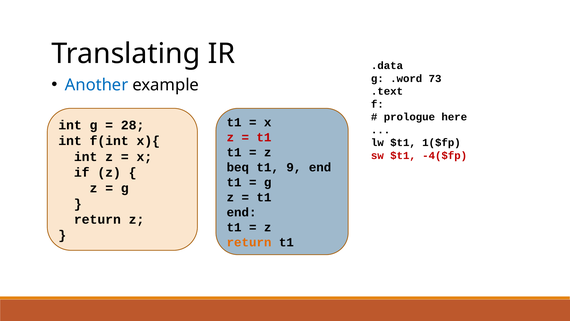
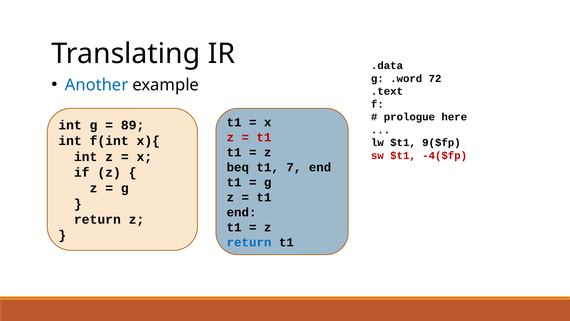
73: 73 -> 72 (435, 78)
28: 28 -> 89 (133, 125)
1($fp: 1($fp -> 9($fp (441, 143)
9: 9 -> 7 (294, 167)
return colour: orange -> blue (249, 242)
